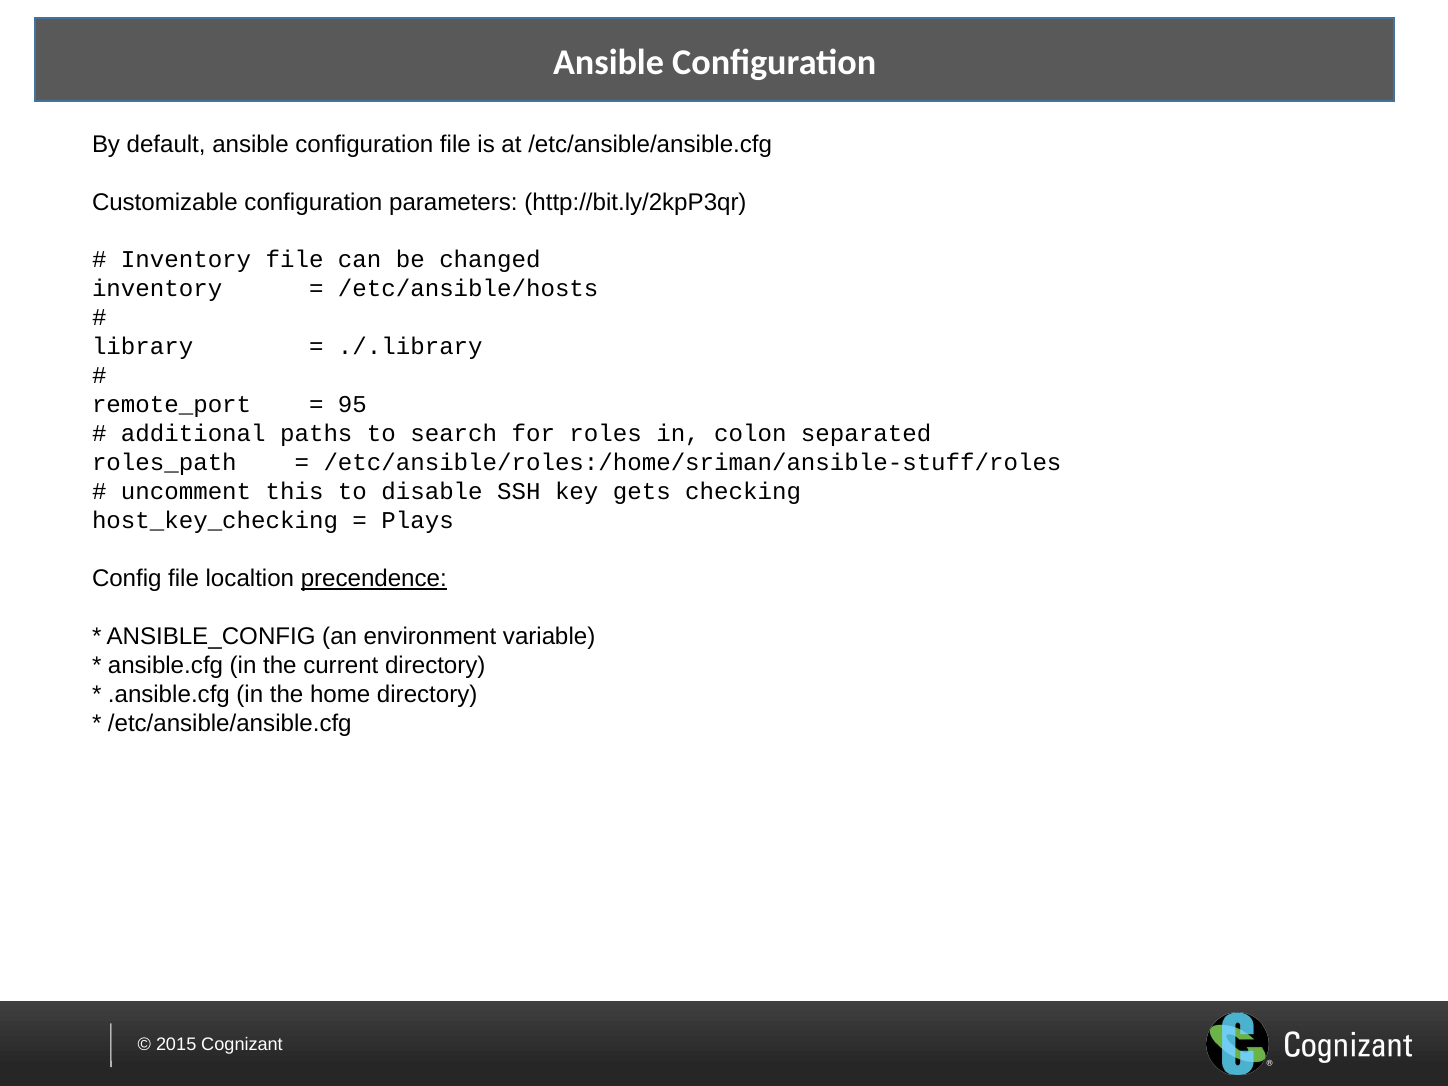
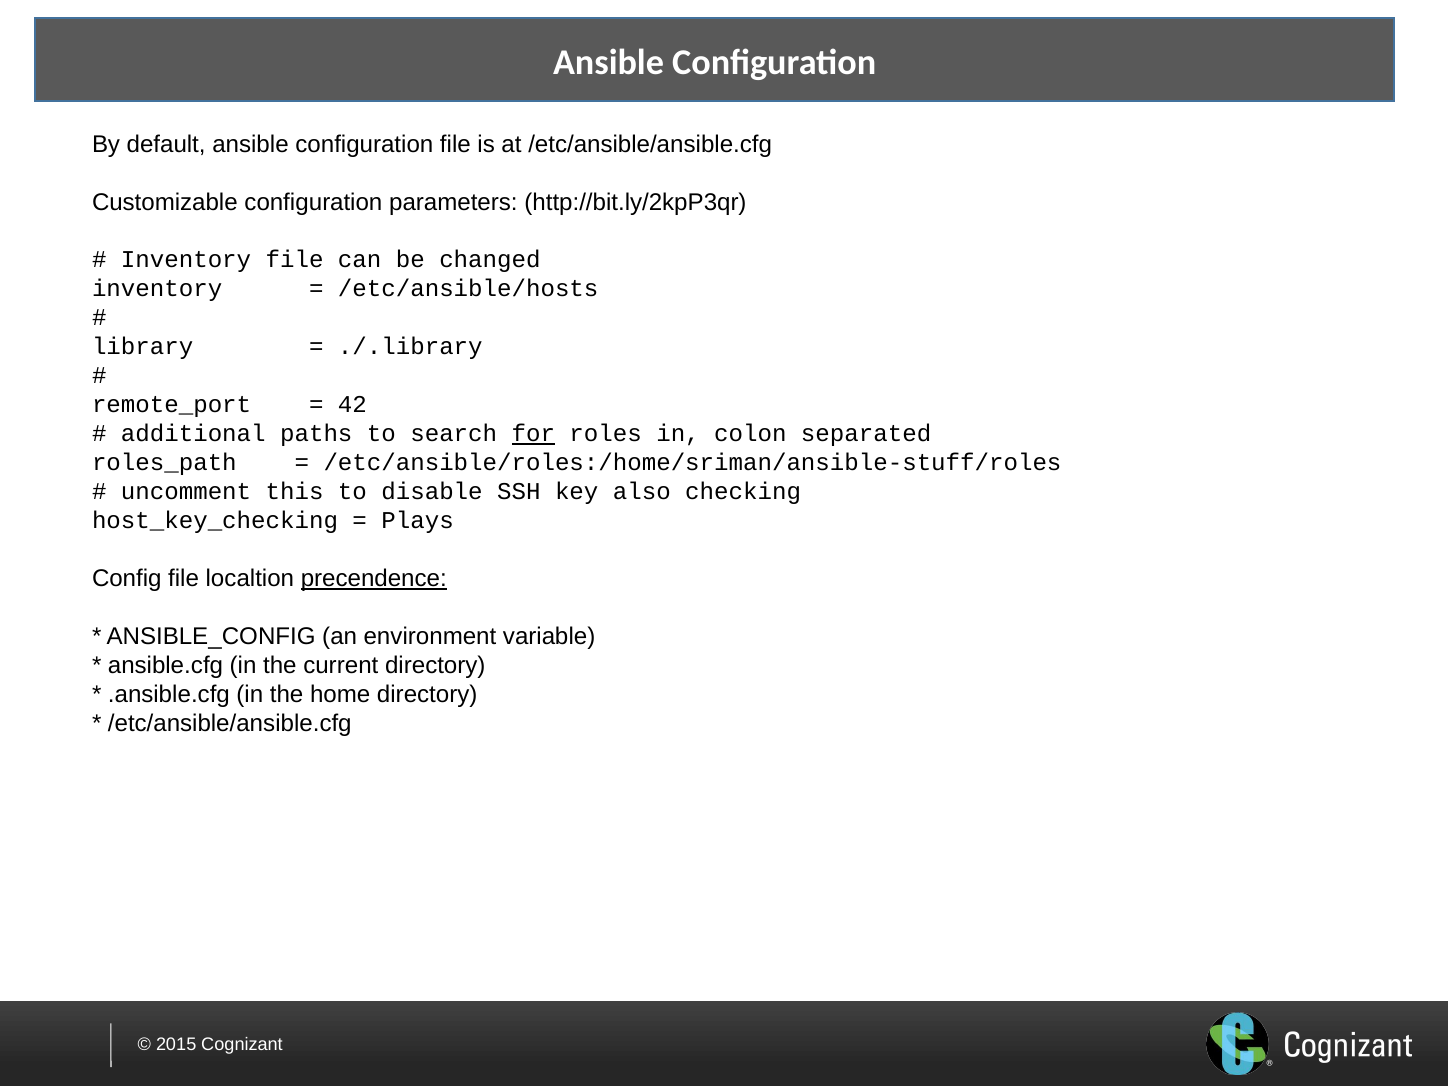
95: 95 -> 42 (352, 405)
for underline: none -> present (533, 434)
gets: gets -> also (642, 492)
